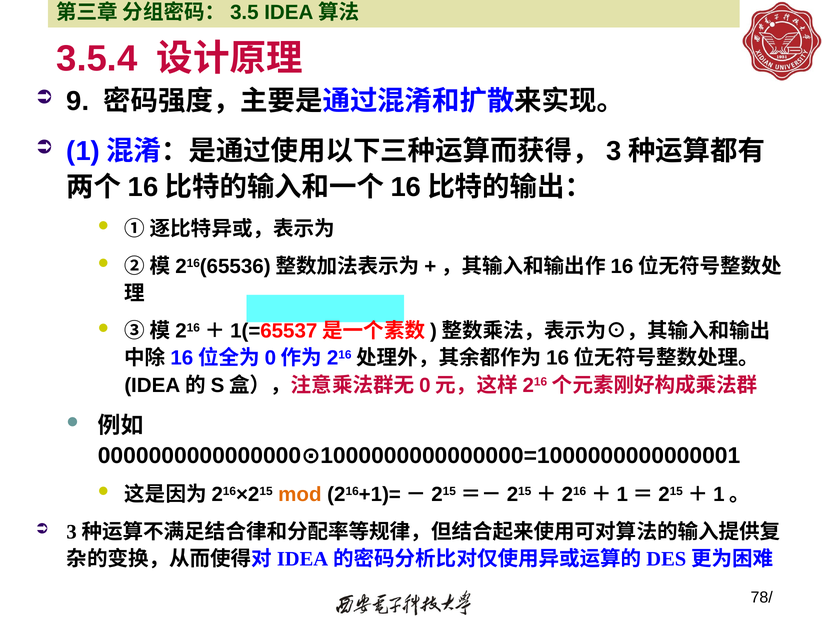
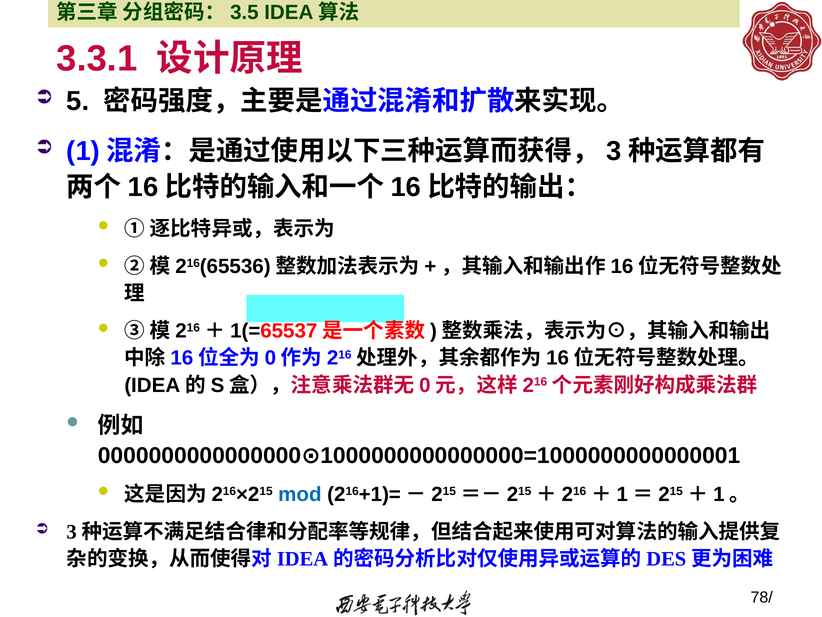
3.5.4: 3.5.4 -> 3.3.1 (97, 59)
9: 9 -> 5 (78, 101)
mod colour: orange -> blue (300, 494)
